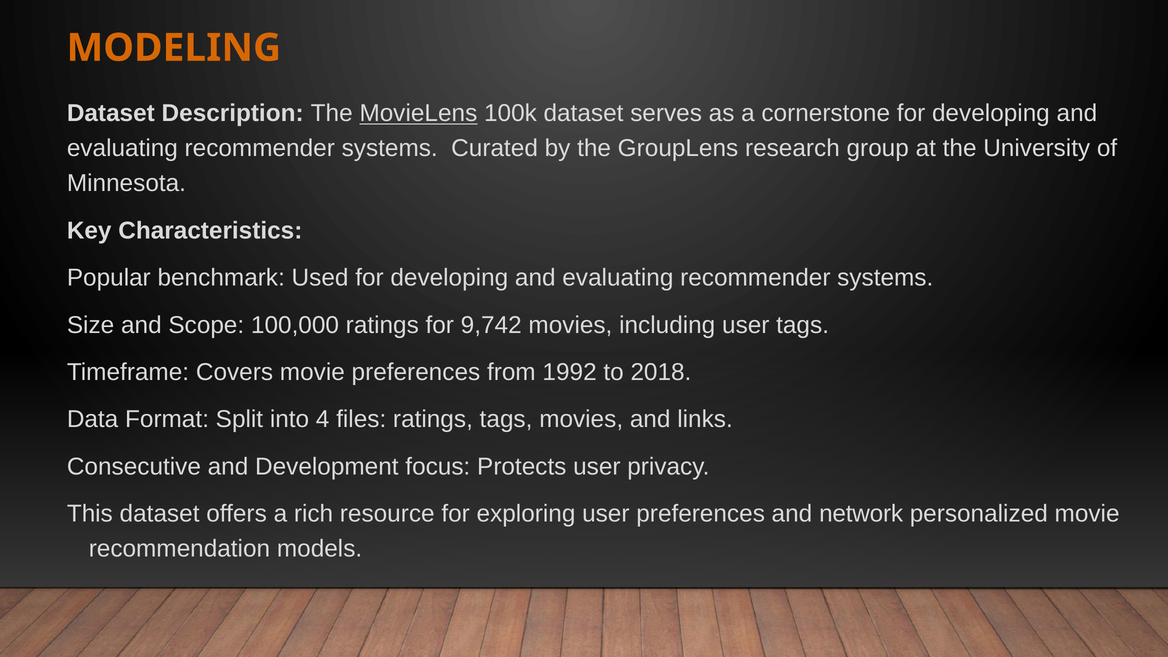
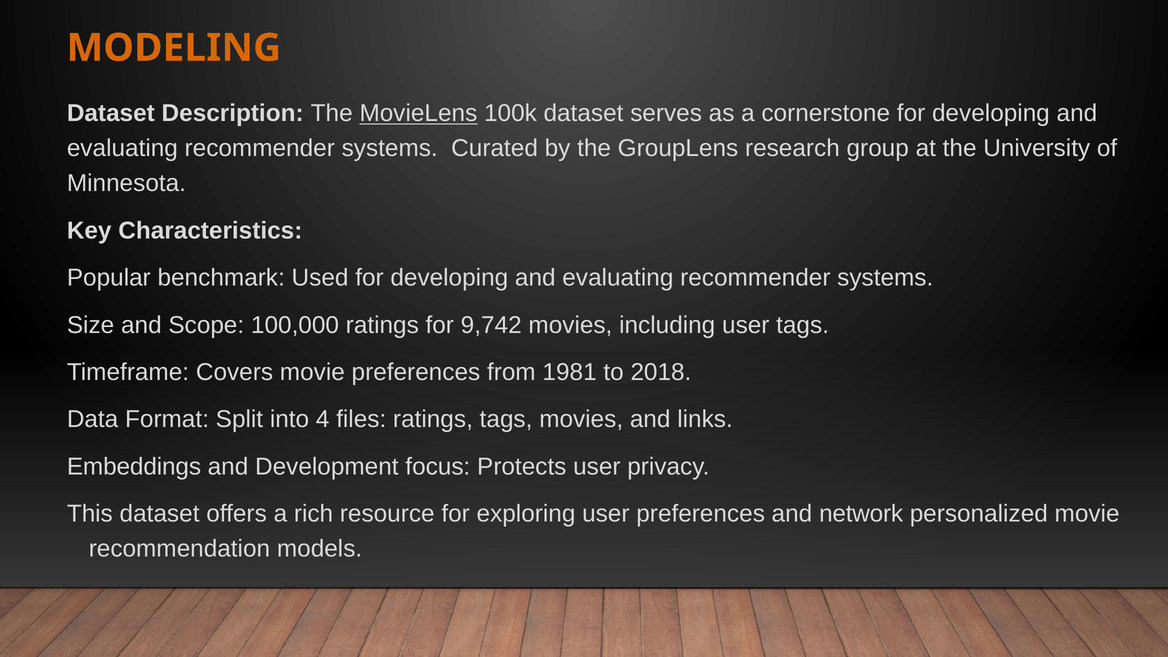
1992: 1992 -> 1981 (570, 372)
Consecutive: Consecutive -> Embeddings (134, 467)
